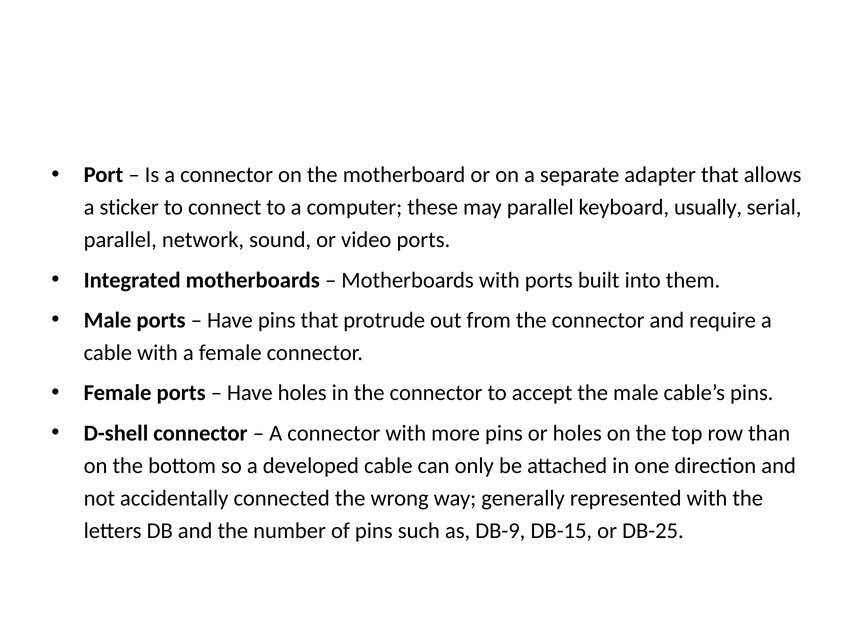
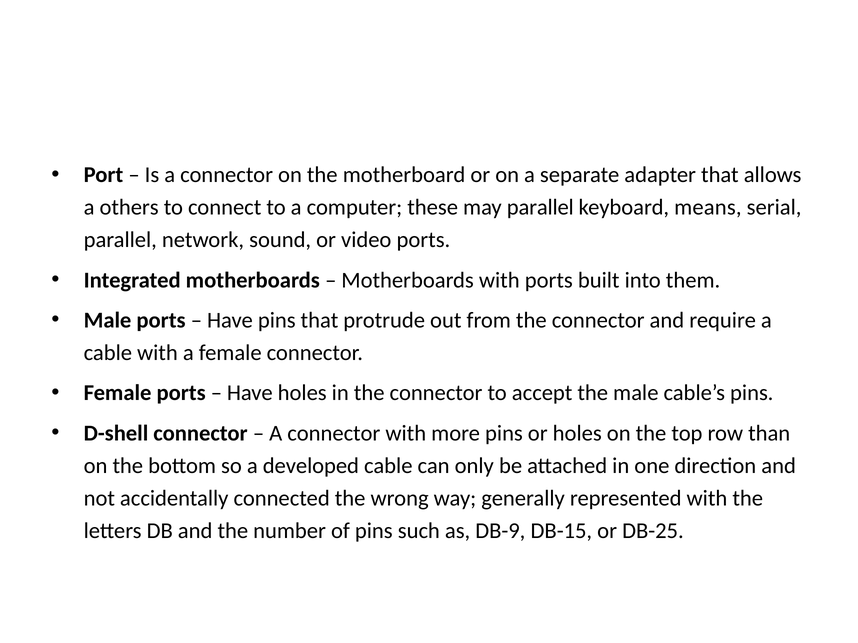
sticker: sticker -> others (129, 208)
usually: usually -> means (708, 208)
